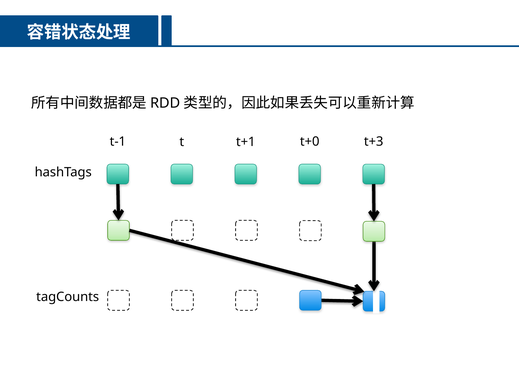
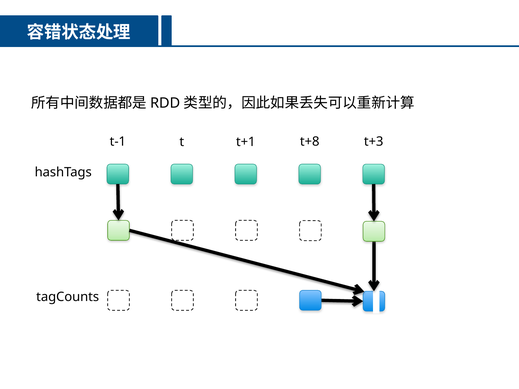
t+0: t+0 -> t+8 (310, 142)
